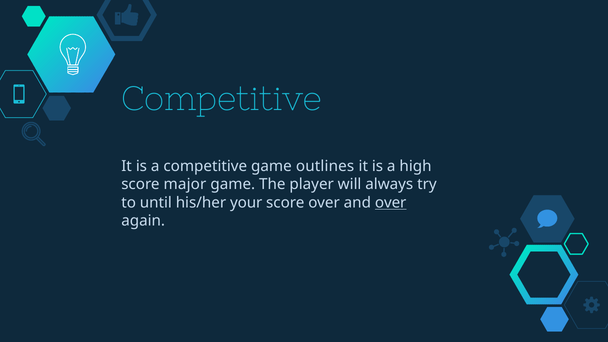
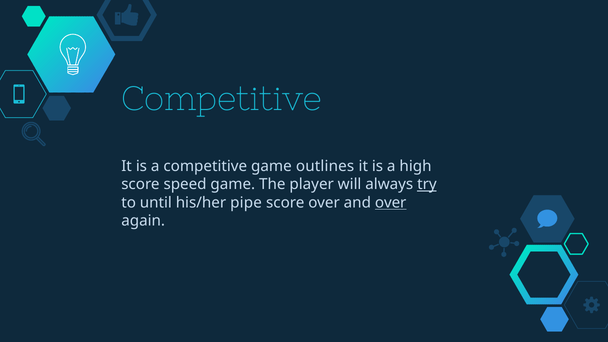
major: major -> speed (185, 184)
try underline: none -> present (427, 184)
your: your -> pipe (246, 203)
